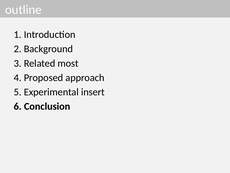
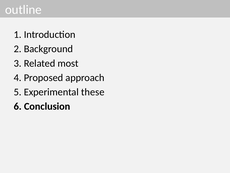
insert: insert -> these (93, 92)
